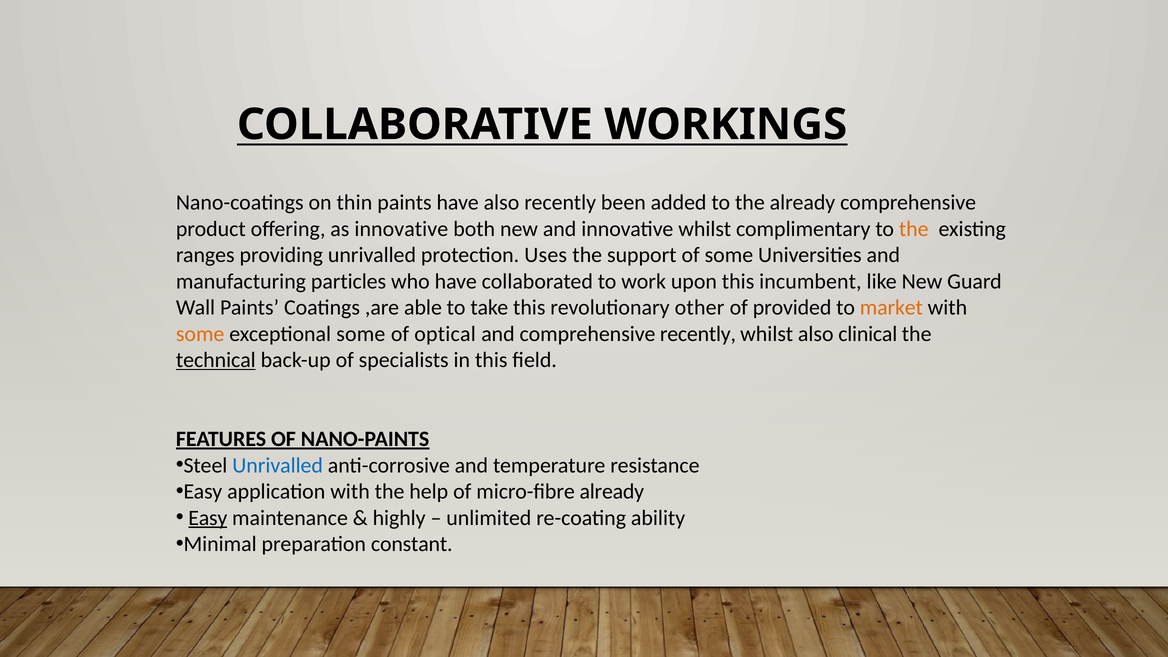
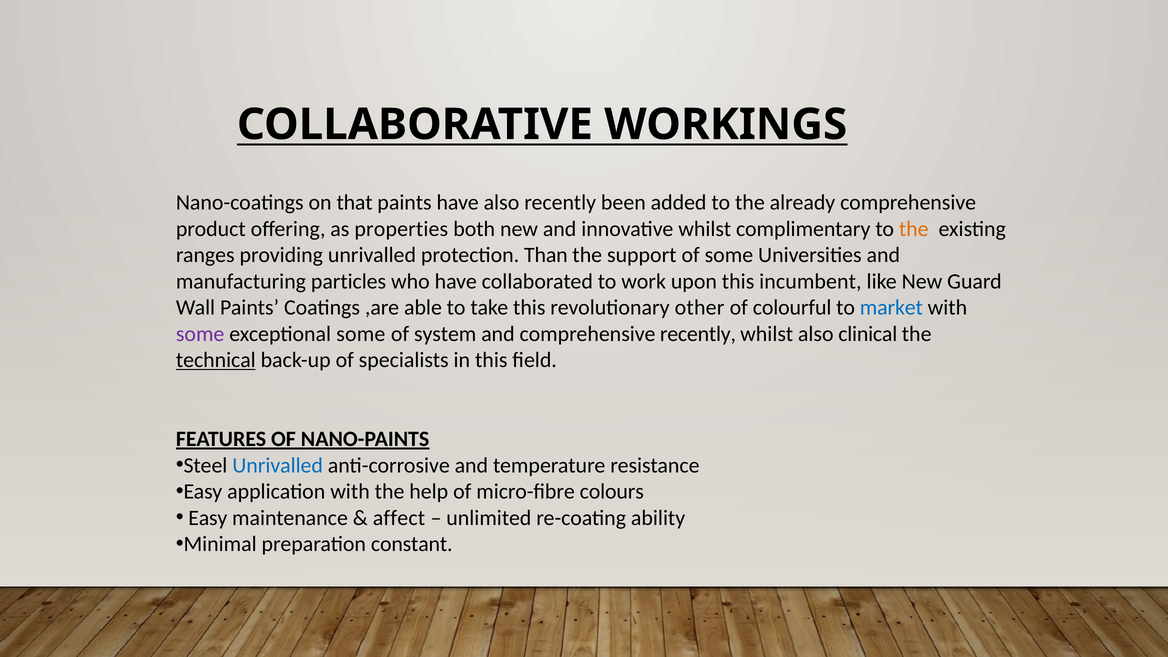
thin: thin -> that (355, 202)
as innovative: innovative -> properties (401, 229)
Uses: Uses -> Than (546, 255)
provided: provided -> colourful (792, 308)
market colour: orange -> blue (891, 308)
some colour: orange -> purple (200, 334)
optical: optical -> system (445, 334)
micro-fibre already: already -> colours (612, 492)
Easy underline: present -> none (208, 518)
highly: highly -> affect (399, 518)
